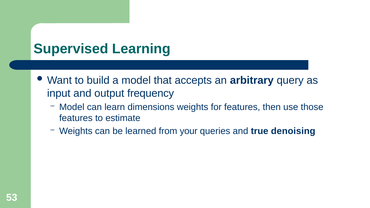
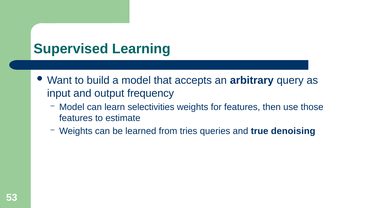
dimensions: dimensions -> selectivities (151, 107)
your: your -> tries (189, 131)
